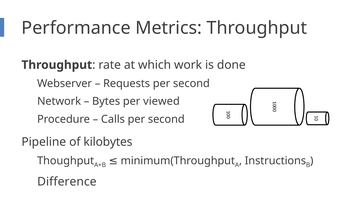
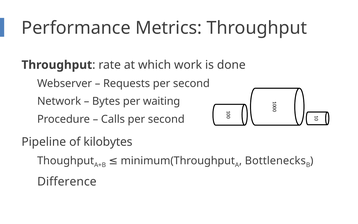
viewed: viewed -> waiting (162, 101)
Instructions: Instructions -> Bottlenecks (275, 161)
